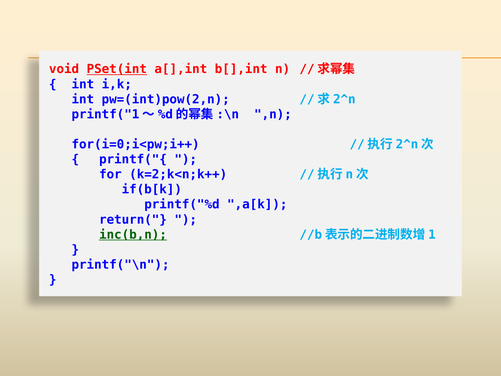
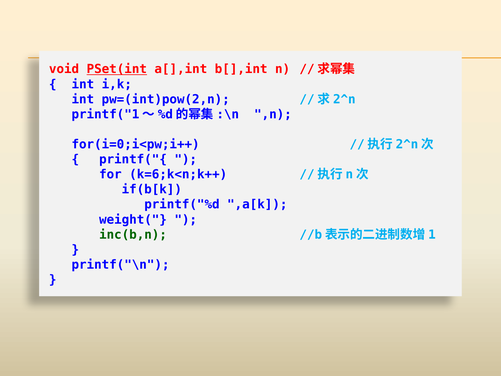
k=2;k<n;k++: k=2;k<n;k++ -> k=6;k<n;k++ (178, 174)
return(: return( -> weight( (133, 219)
inc(b,n underline: present -> none (133, 234)
